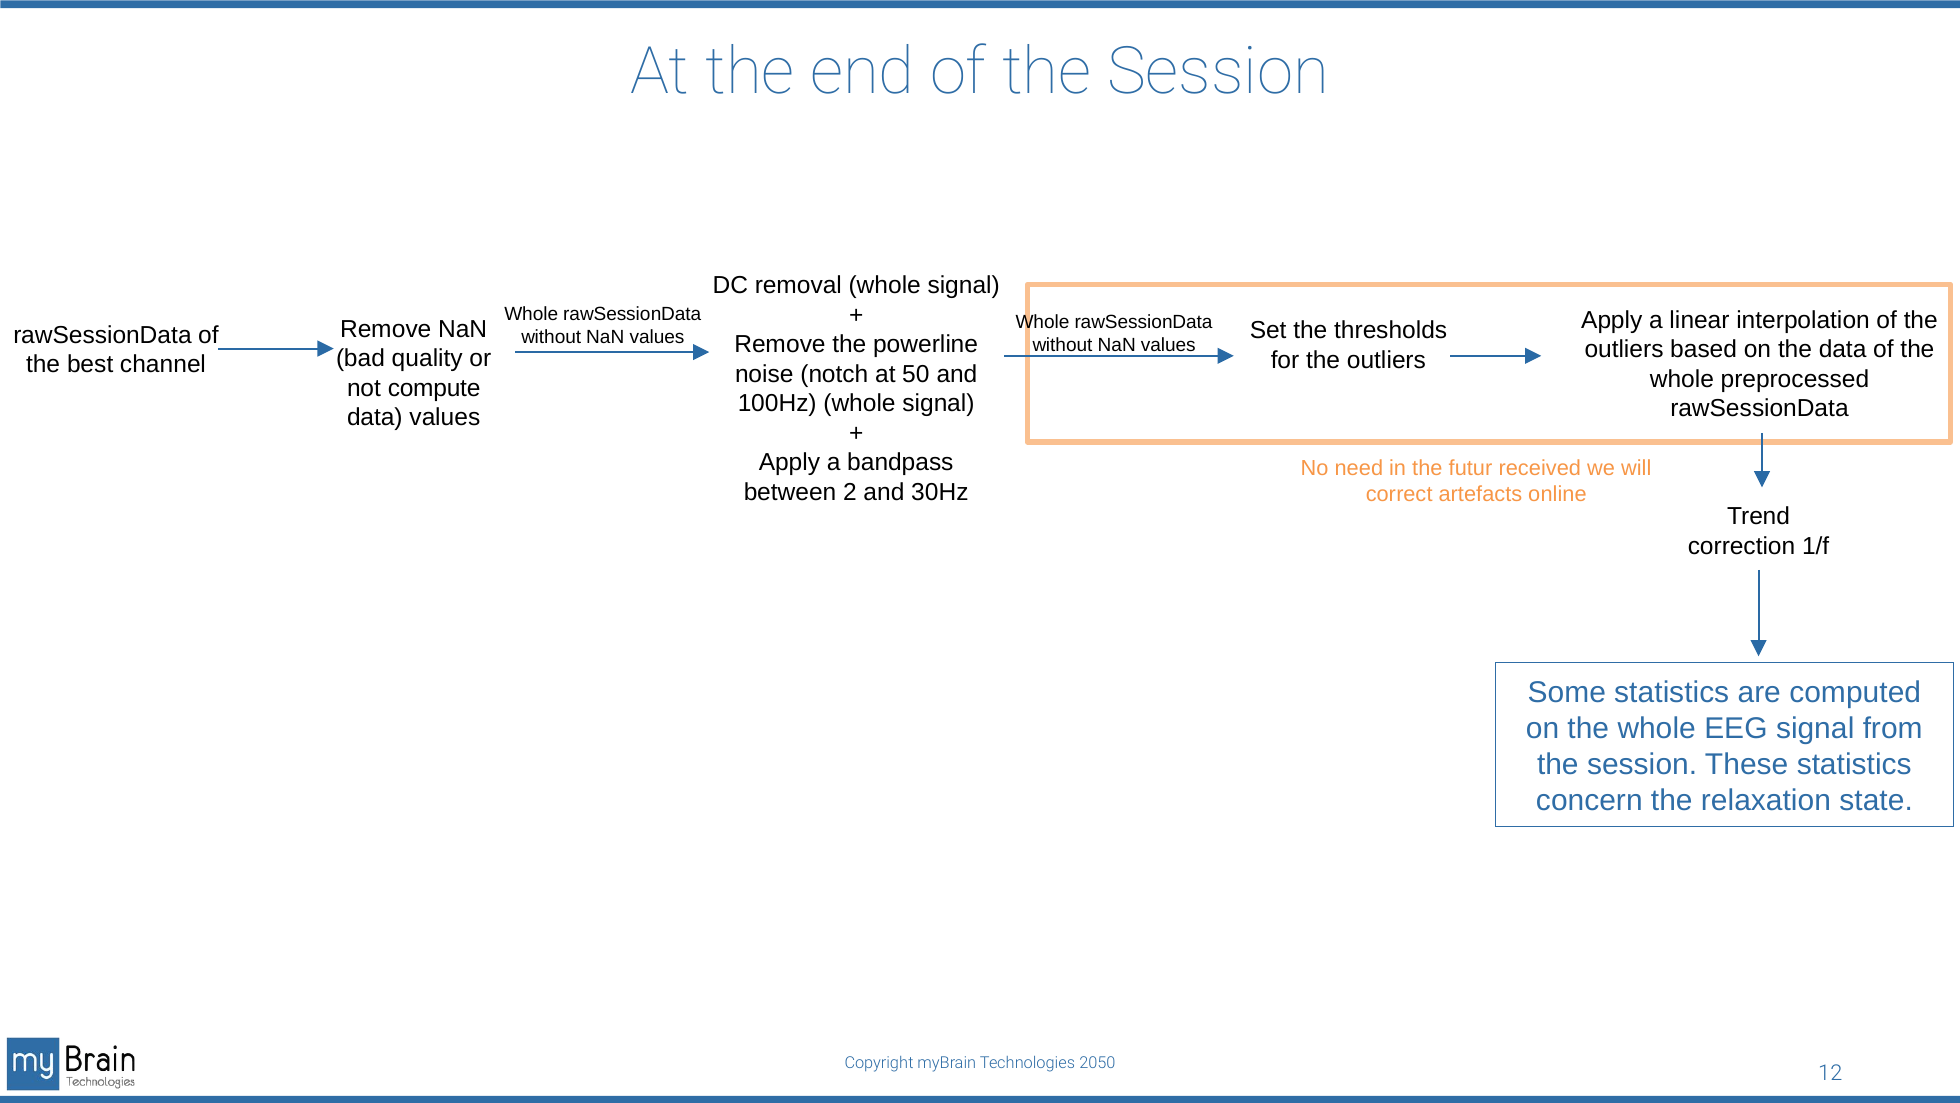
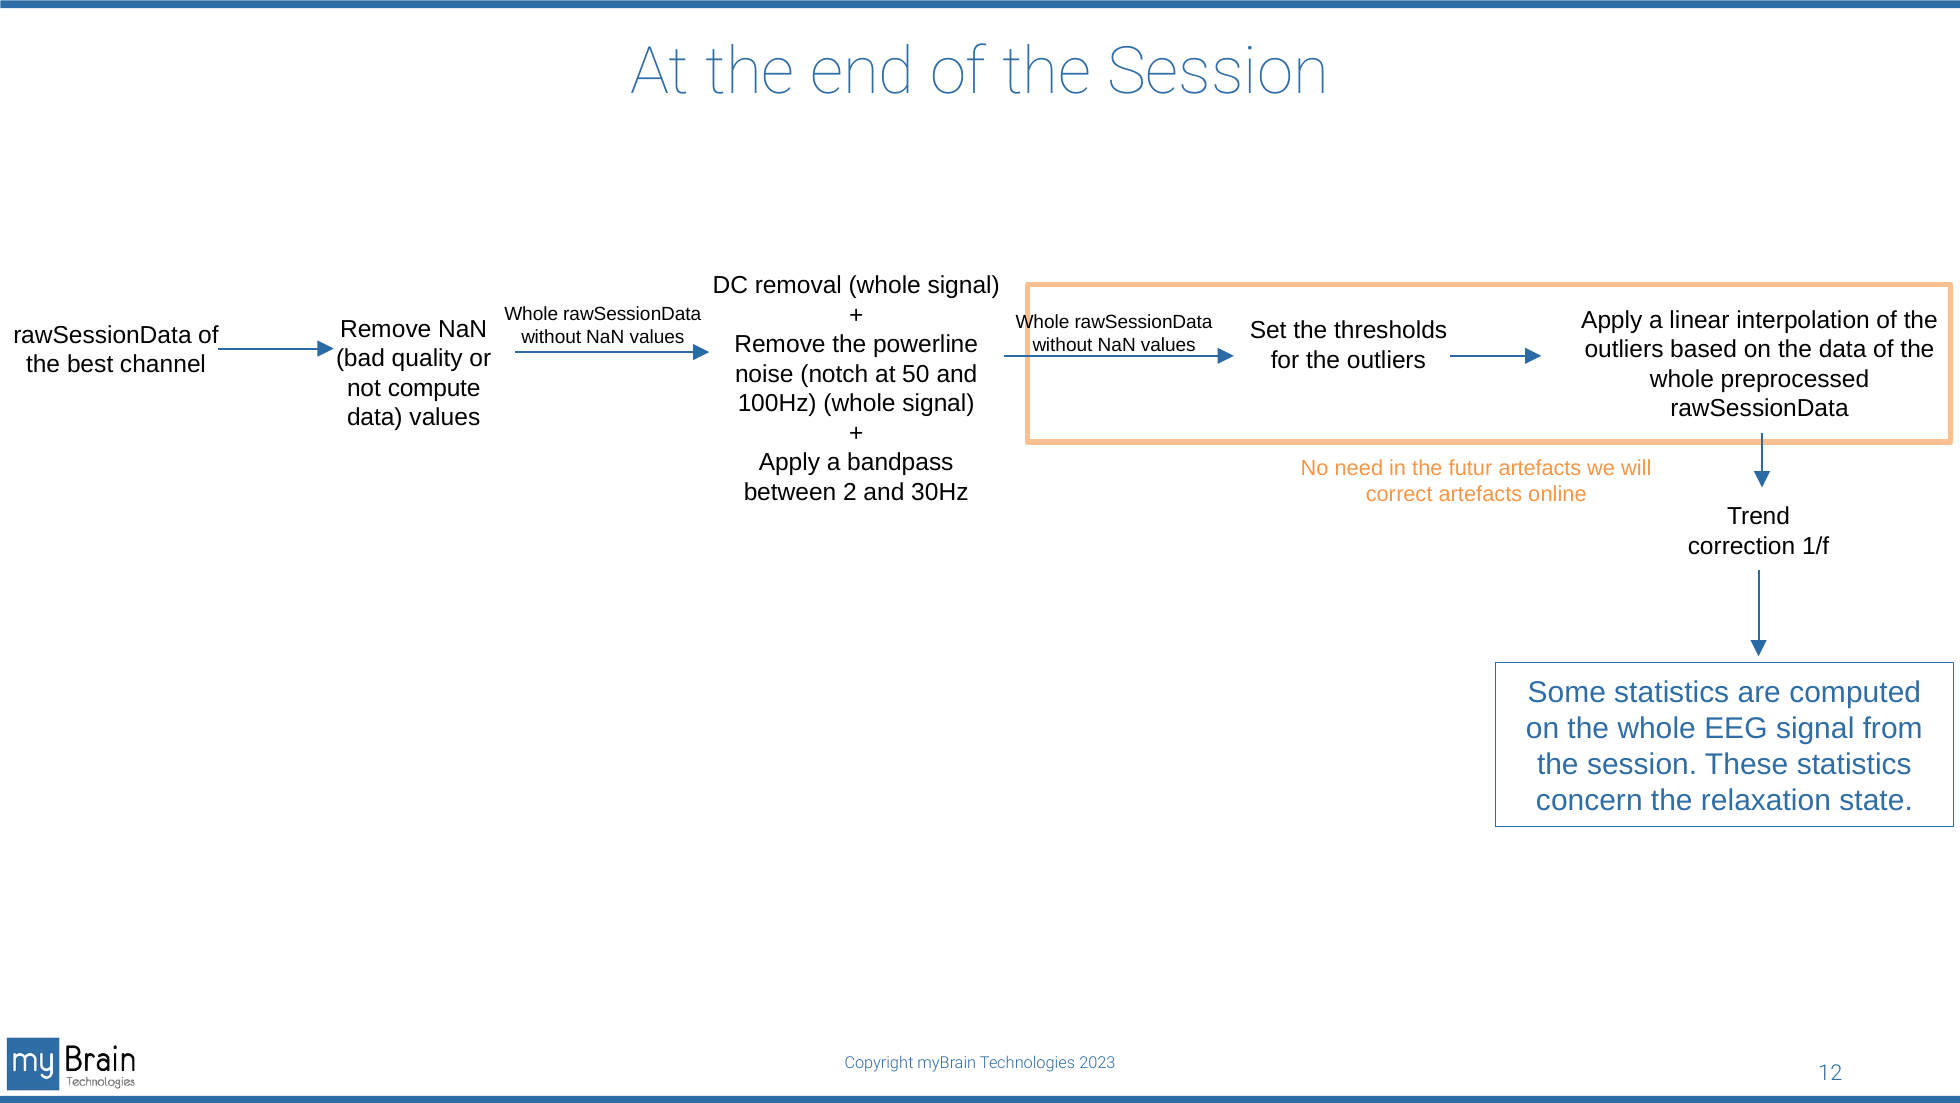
futur received: received -> artefacts (1540, 468)
2050: 2050 -> 2023 (1097, 1063)
